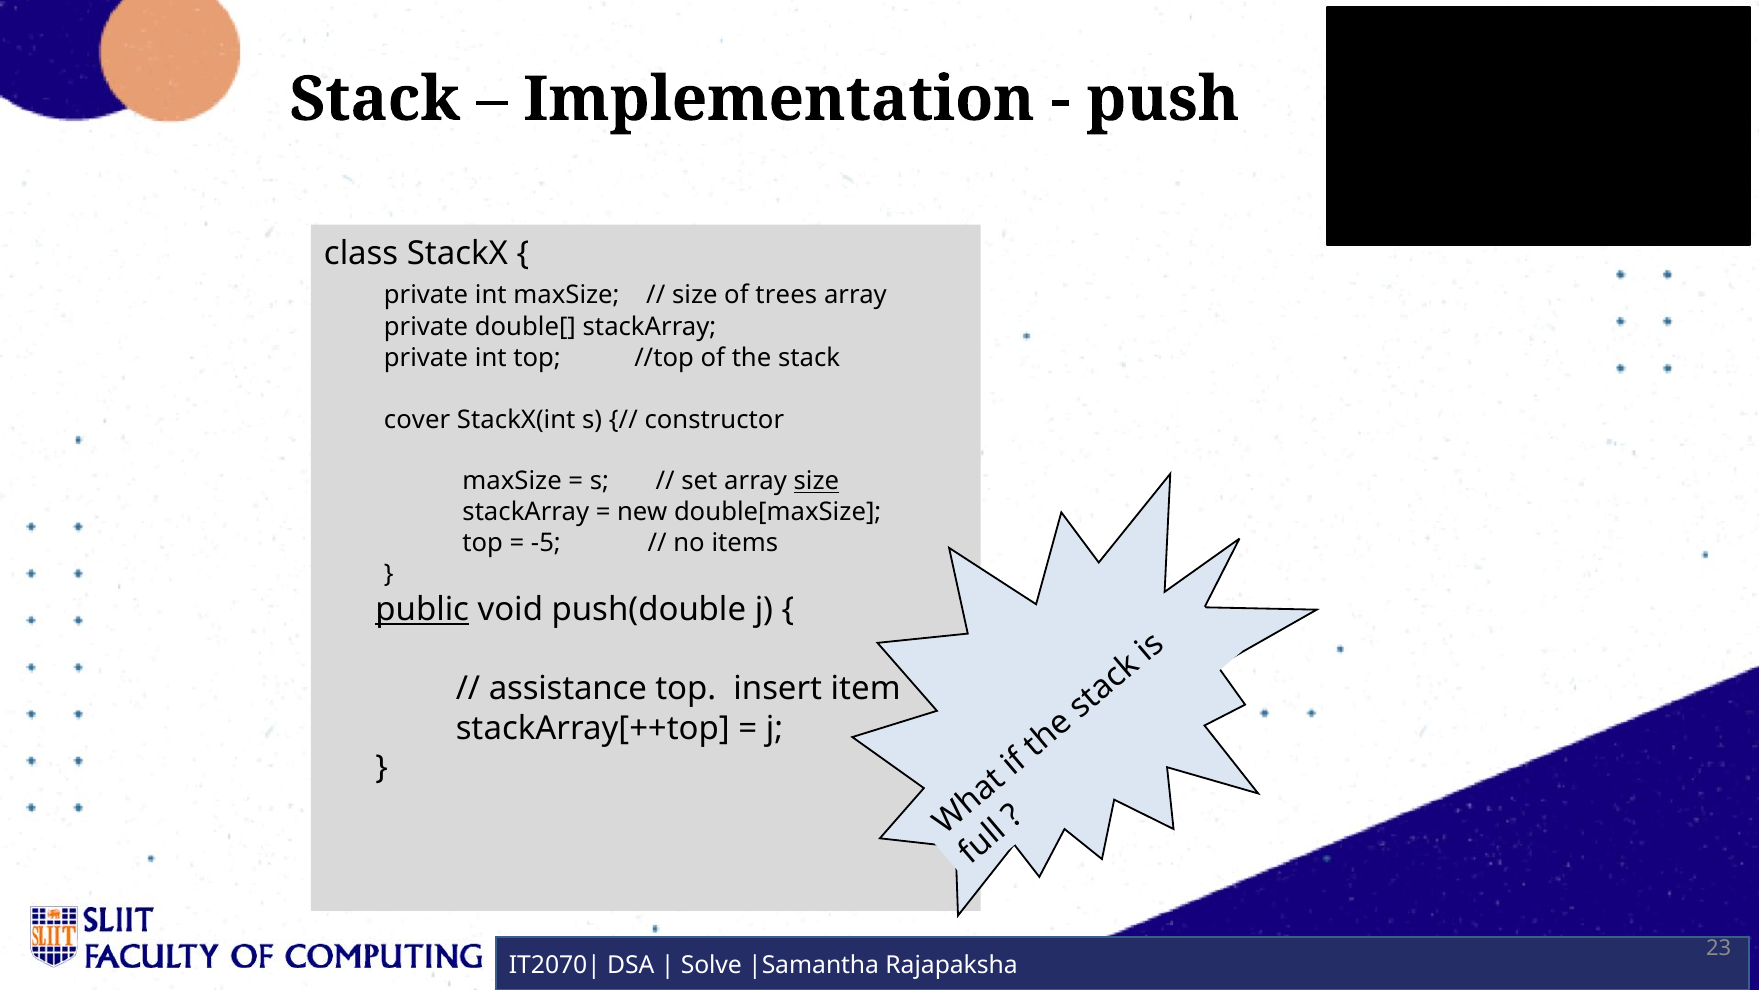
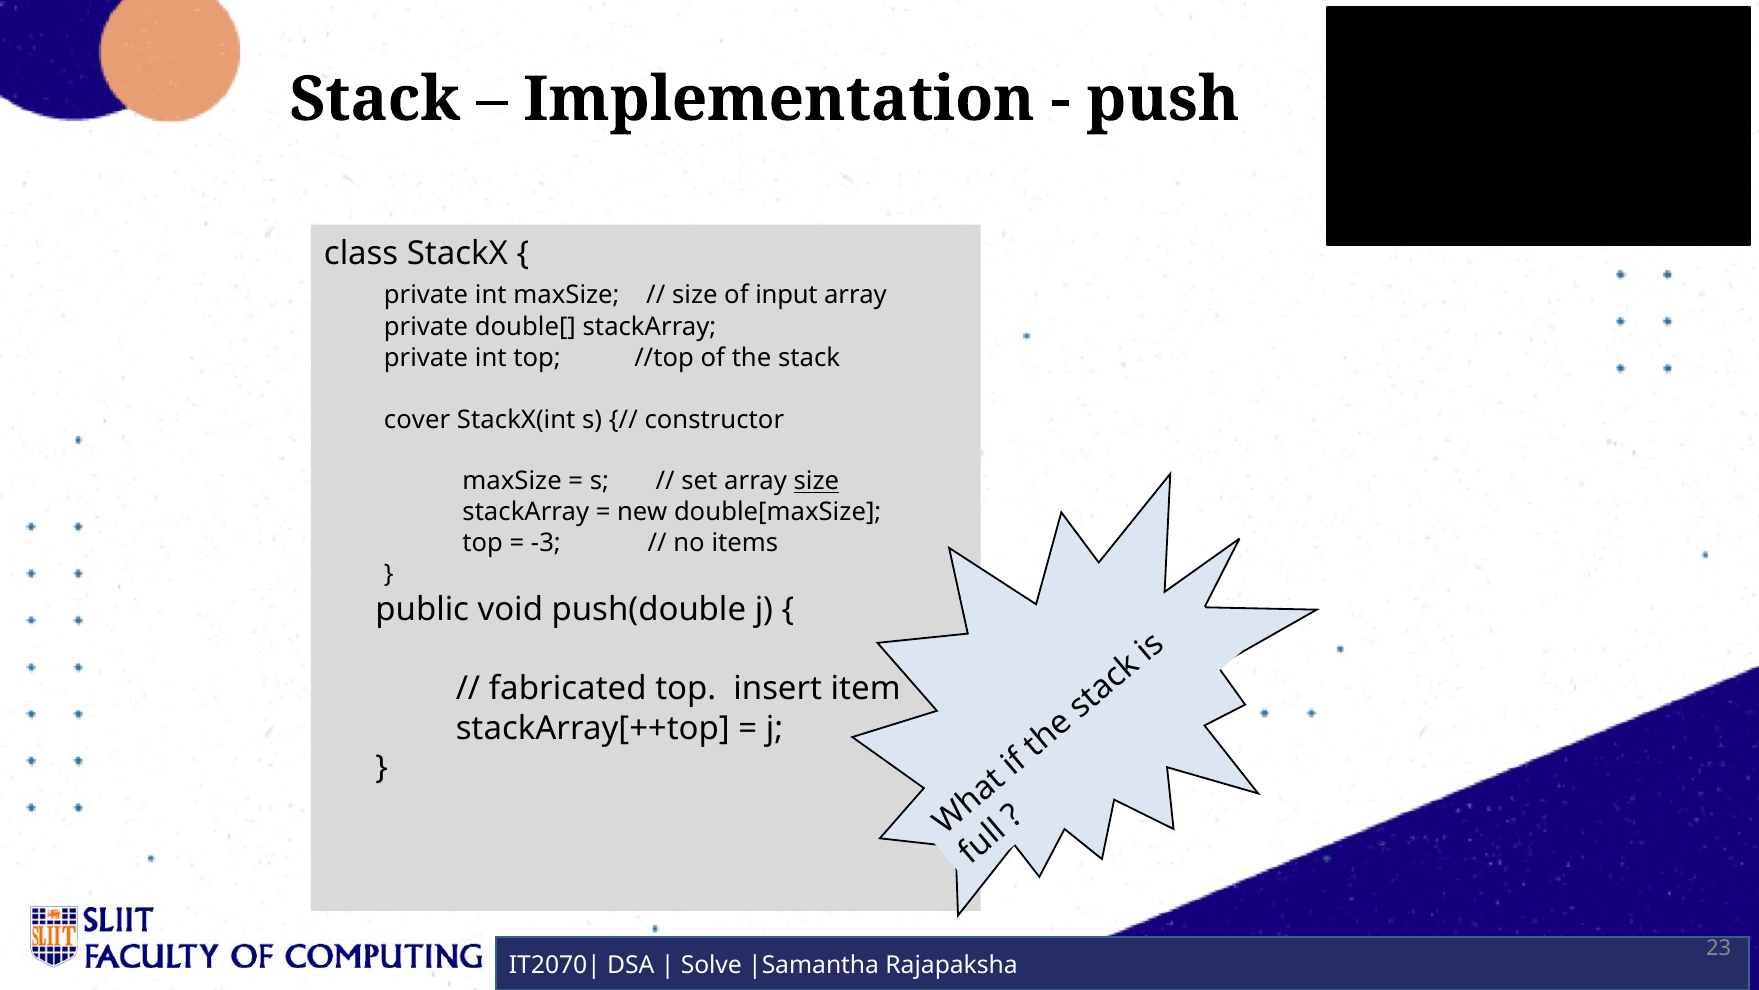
trees: trees -> input (787, 295)
-5: -5 -> -3 (546, 543)
public underline: present -> none (422, 609)
assistance: assistance -> fabricated (568, 688)
